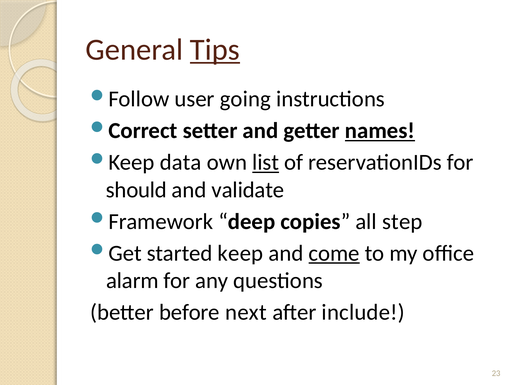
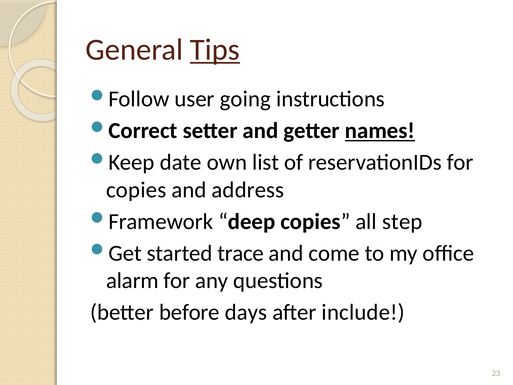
data: data -> date (181, 162)
list underline: present -> none (266, 162)
should: should -> copies (136, 190)
validate: validate -> address (248, 190)
keep: keep -> trace (241, 253)
come underline: present -> none (334, 253)
next: next -> days (246, 312)
